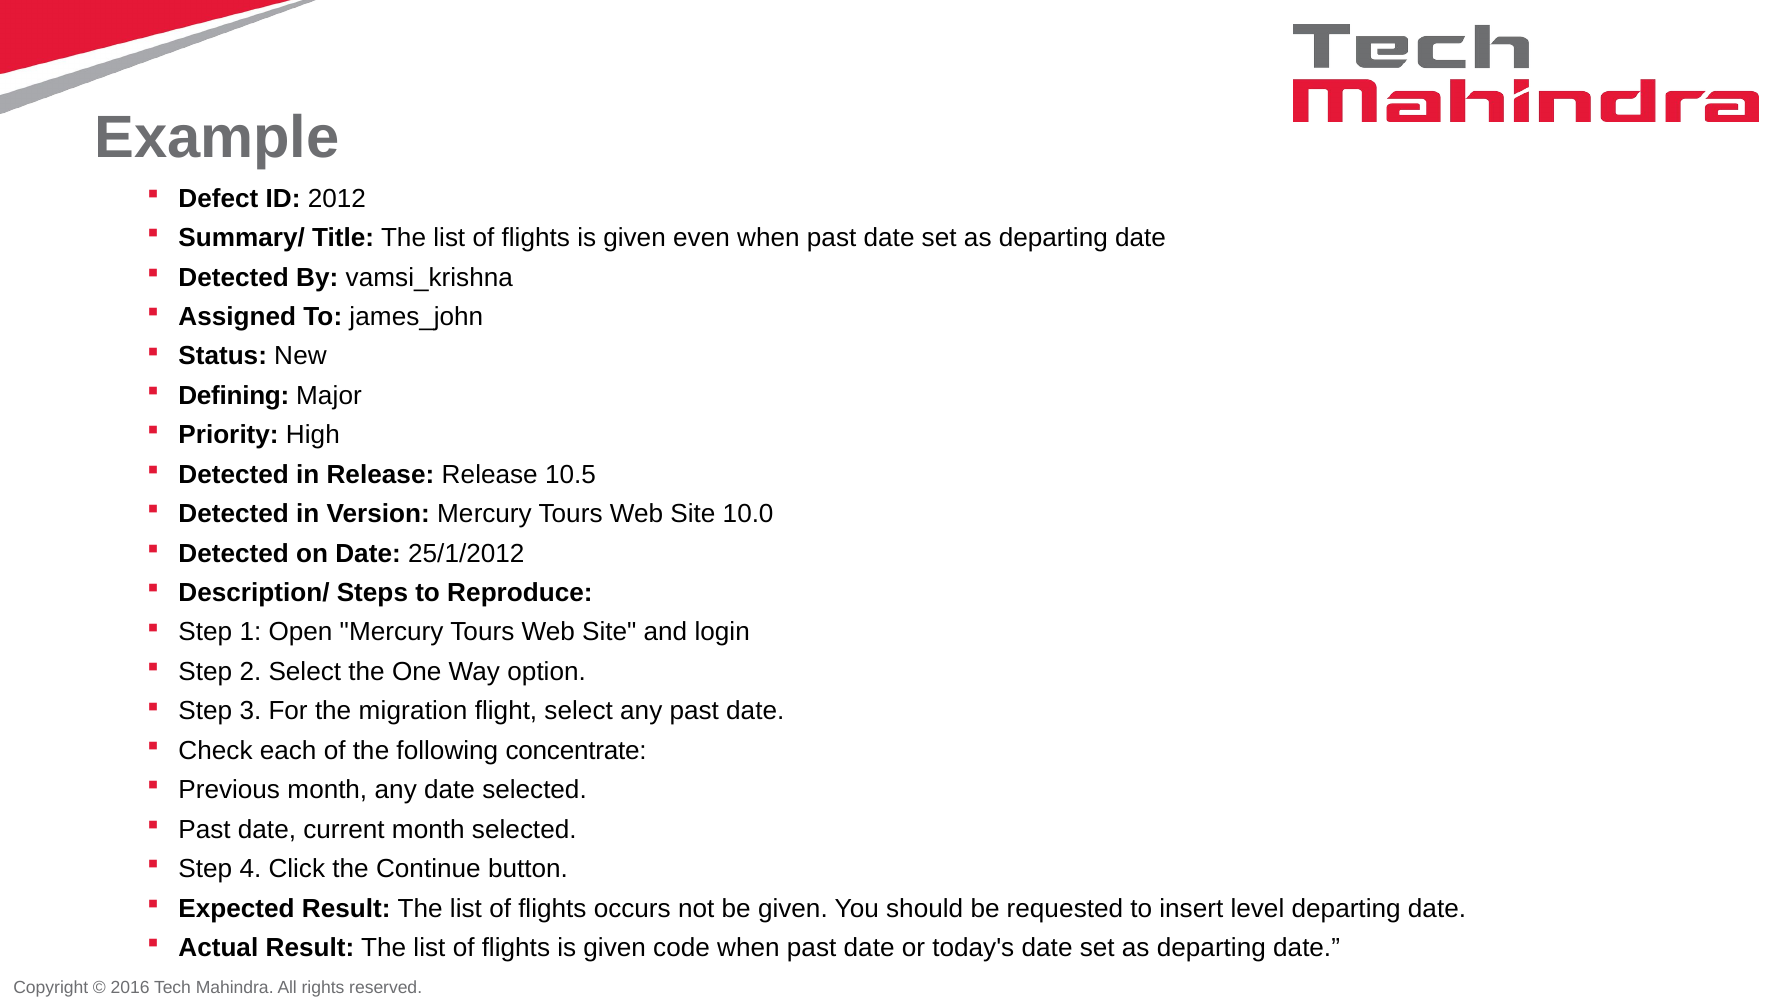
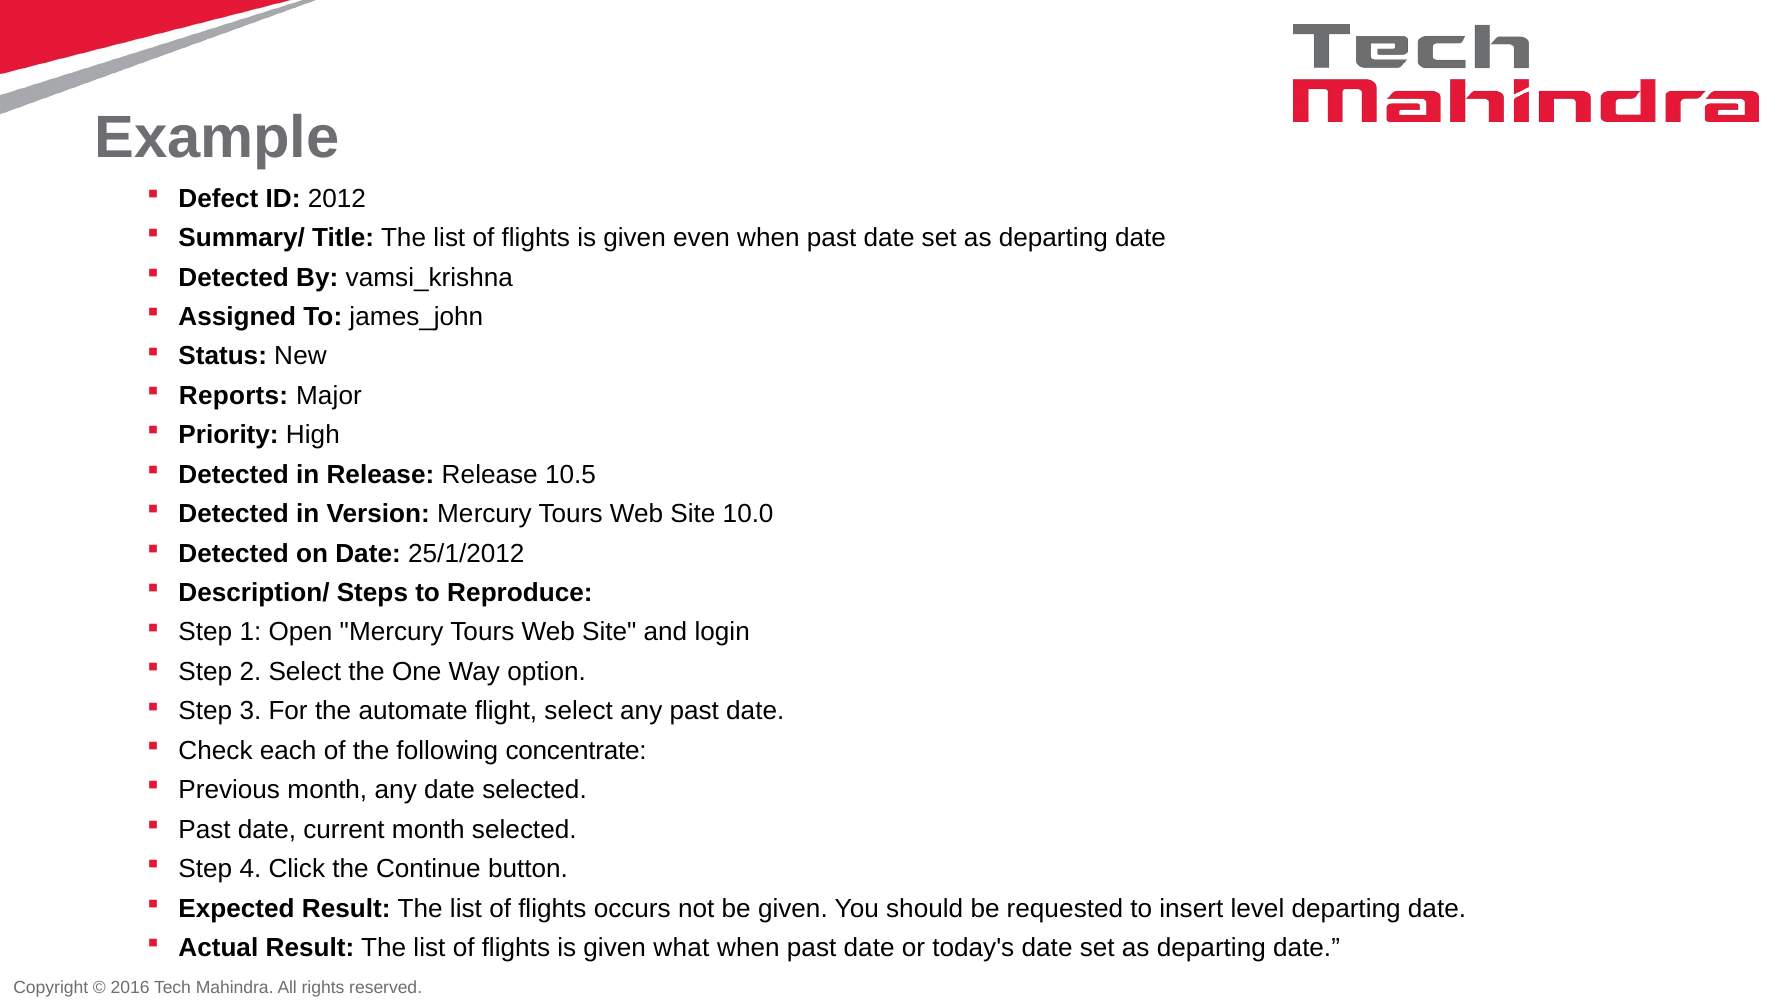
Defining: Defining -> Reports (234, 396)
migration: migration -> automate (413, 712)
code: code -> what (681, 948)
